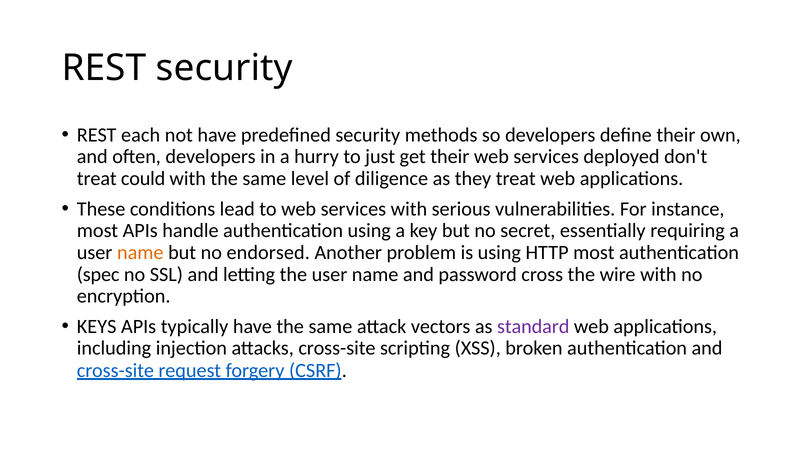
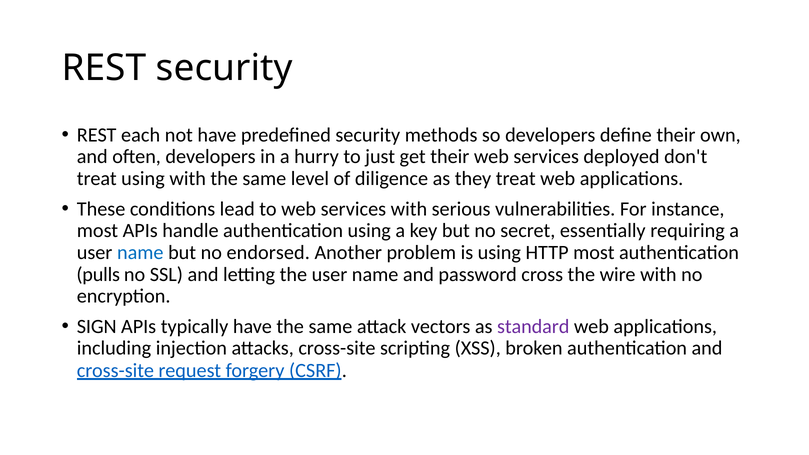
treat could: could -> using (143, 179)
name colour: orange -> blue (140, 253)
spec: spec -> pulls (98, 274)
KEYS: KEYS -> SIGN (97, 327)
